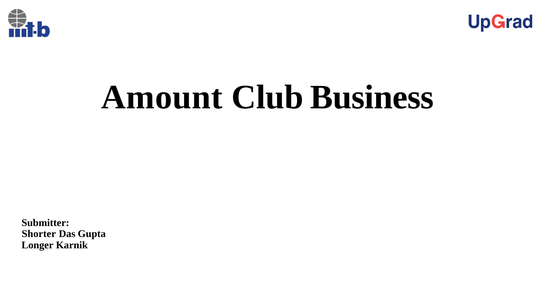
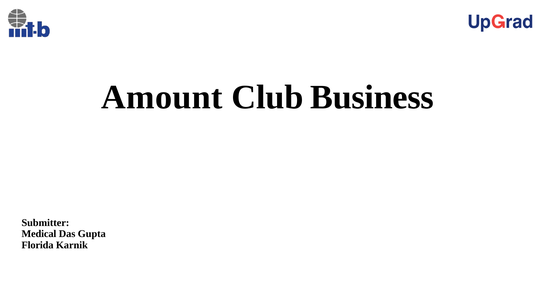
Shorter: Shorter -> Medical (39, 234)
Longer: Longer -> Florida (38, 245)
